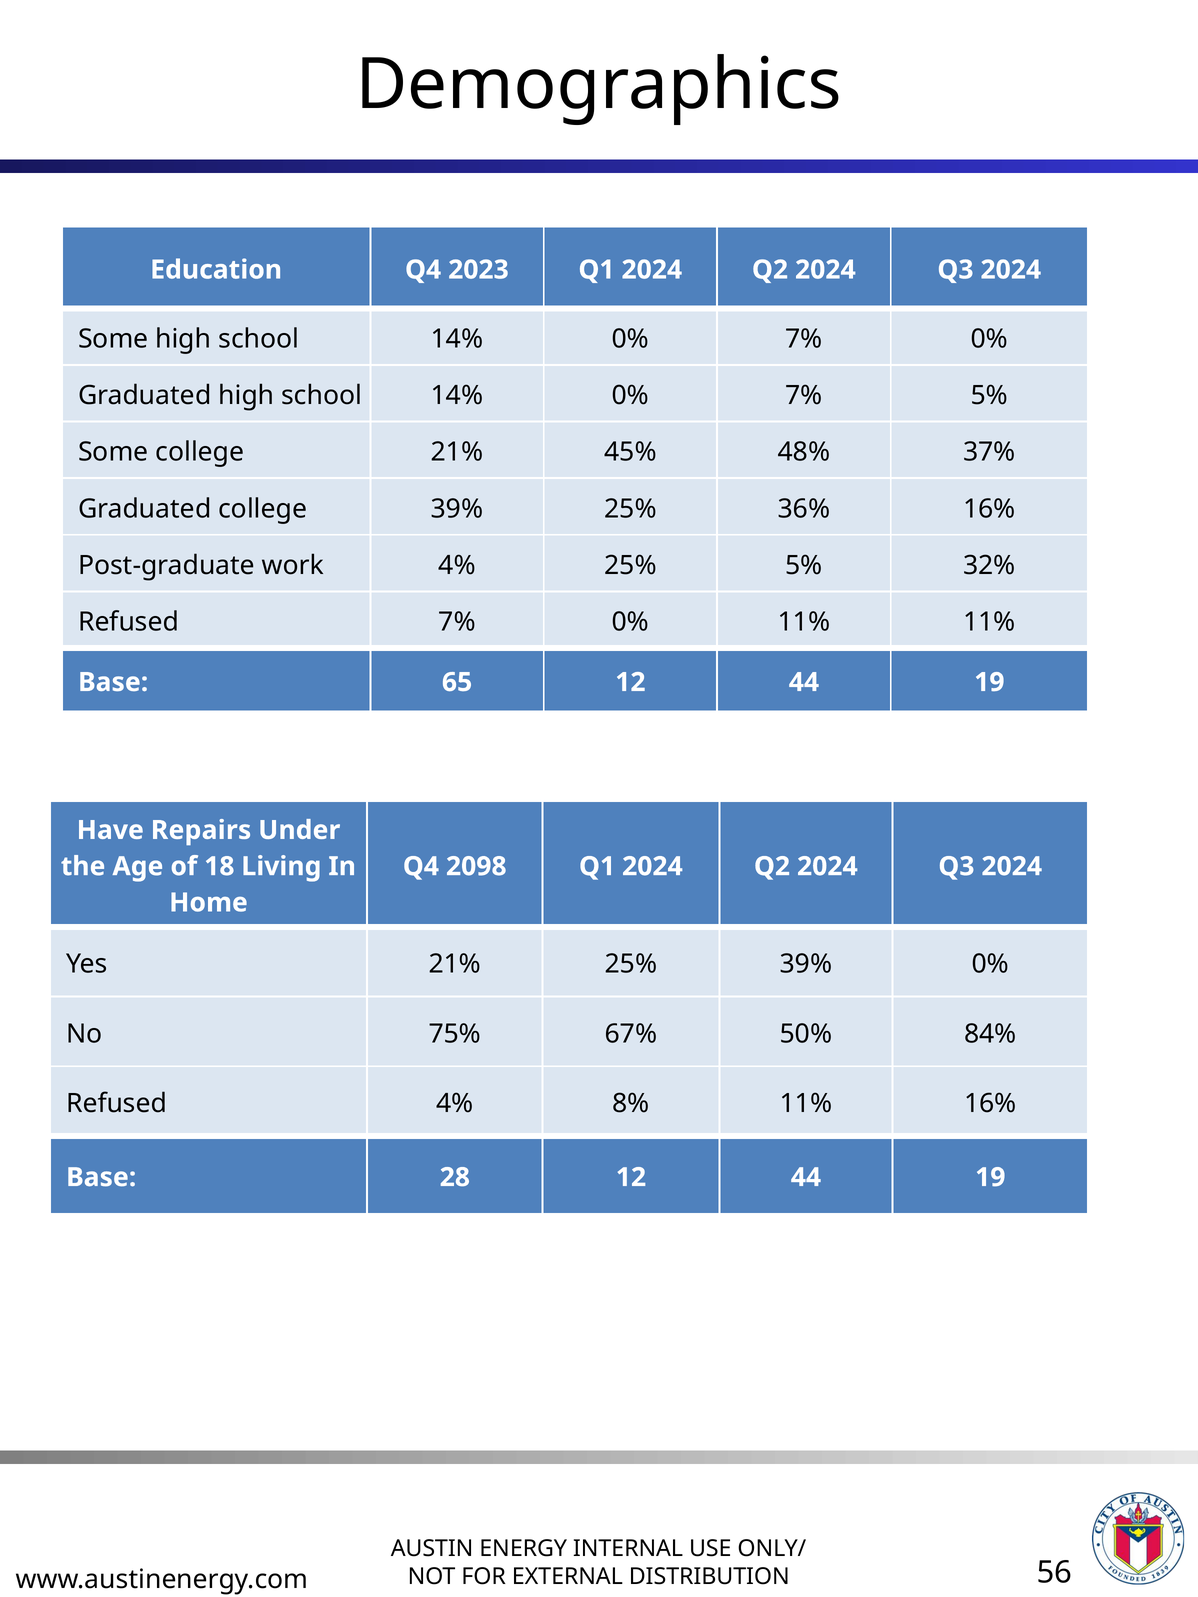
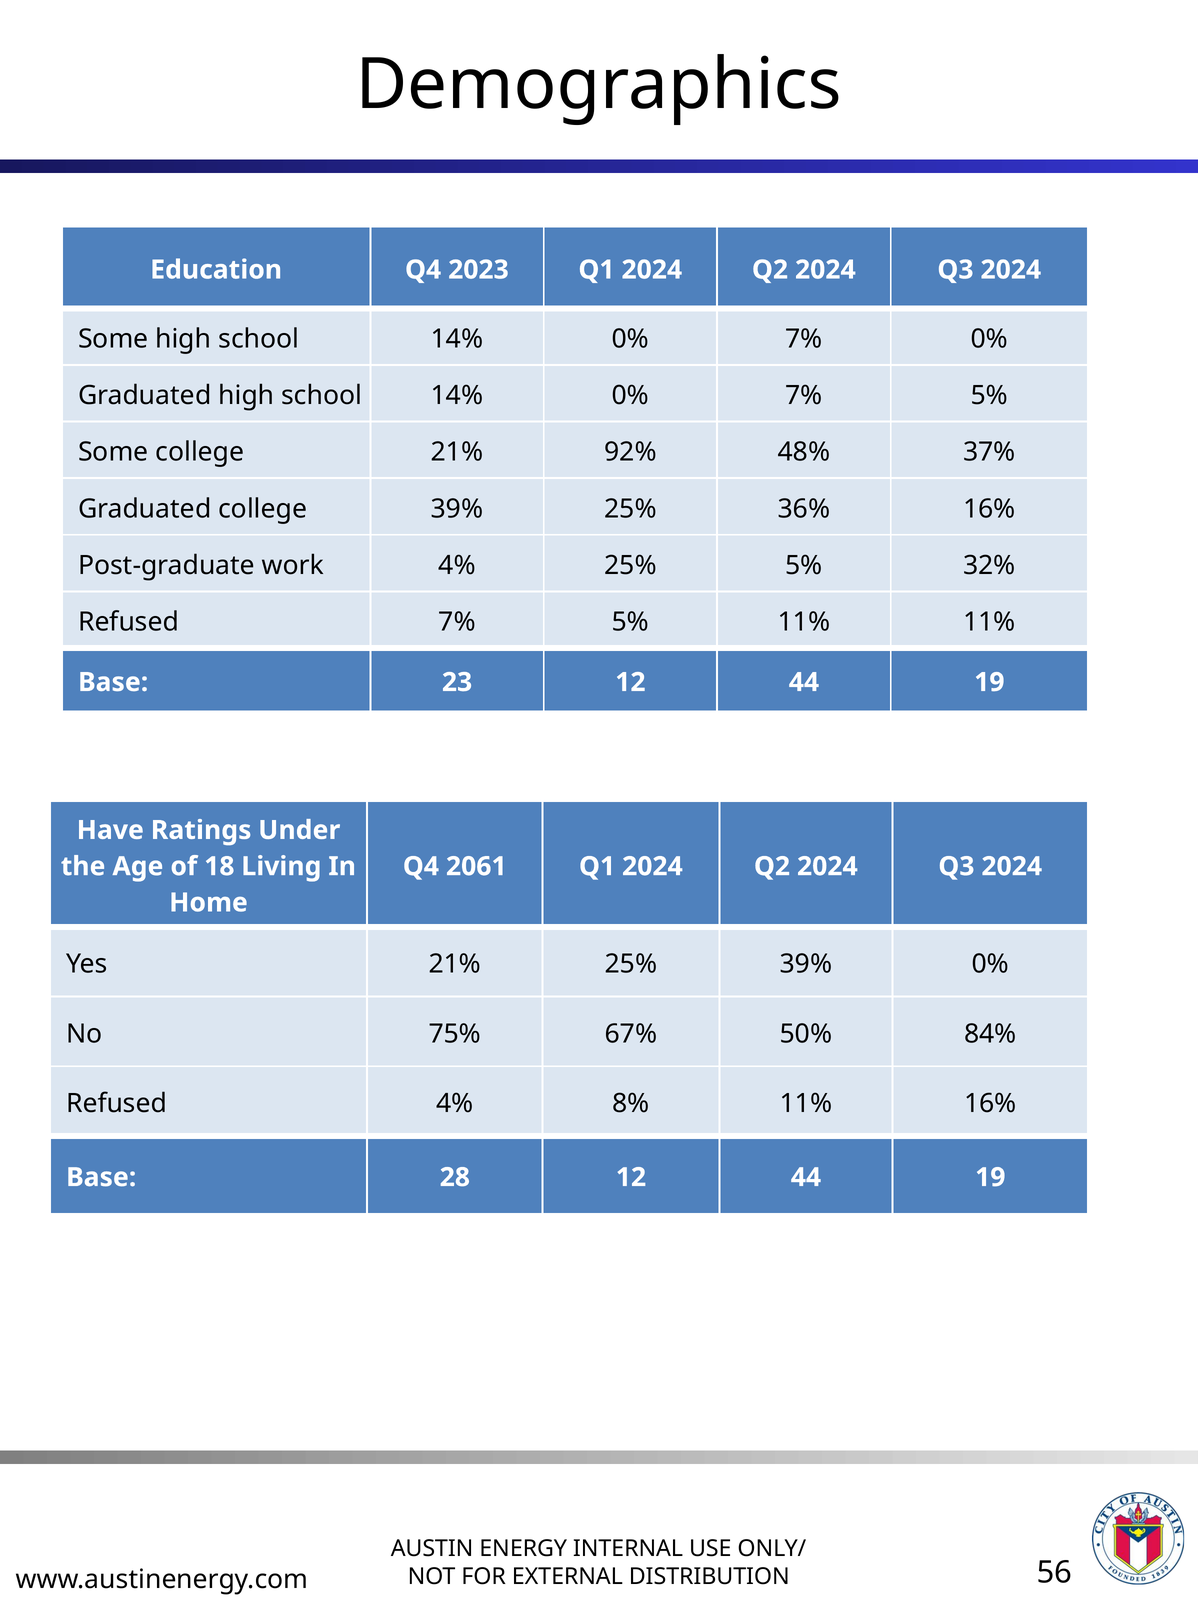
45%: 45% -> 92% (630, 452)
Refused 7% 0%: 0% -> 5% (630, 622)
65: 65 -> 23 (457, 682)
Repairs: Repairs -> Ratings (201, 830)
2098: 2098 -> 2061 (476, 867)
